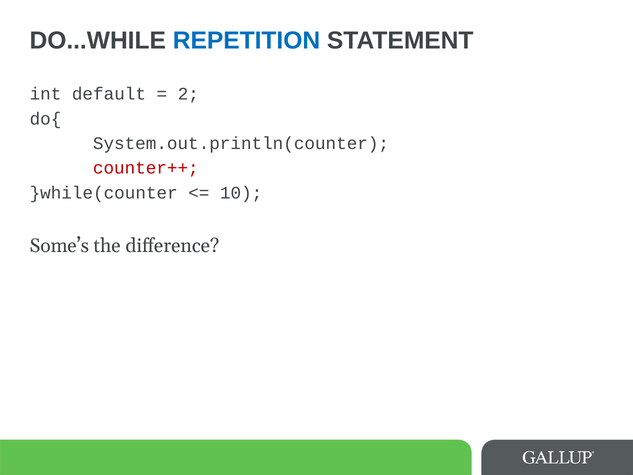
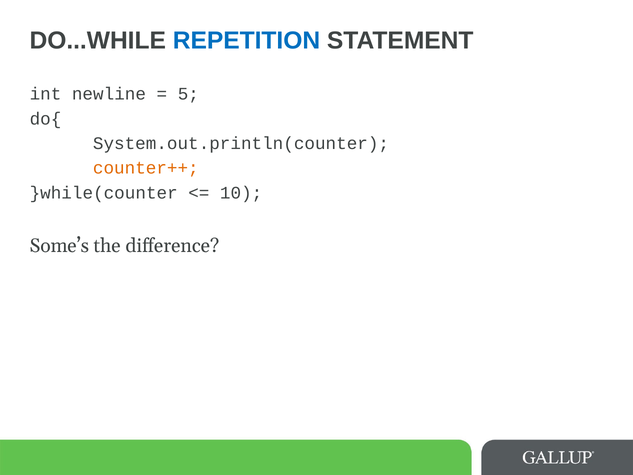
default: default -> newline (109, 94)
2: 2 -> 5 (188, 94)
counter++ colour: red -> orange (146, 168)
